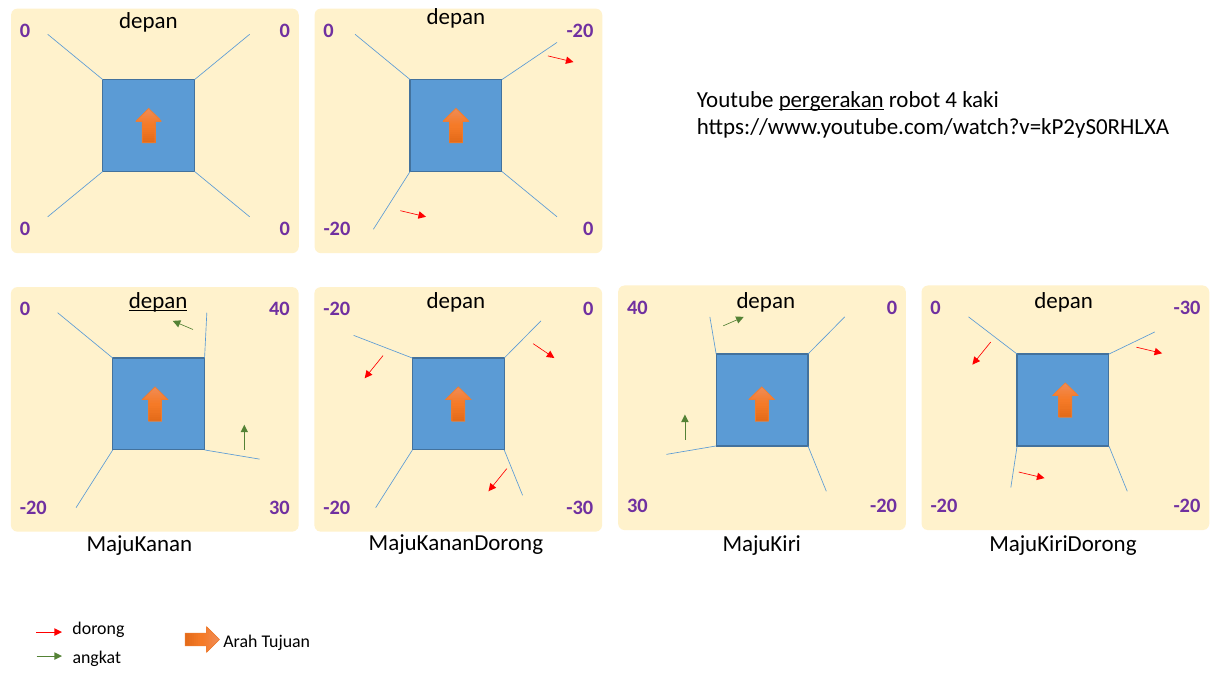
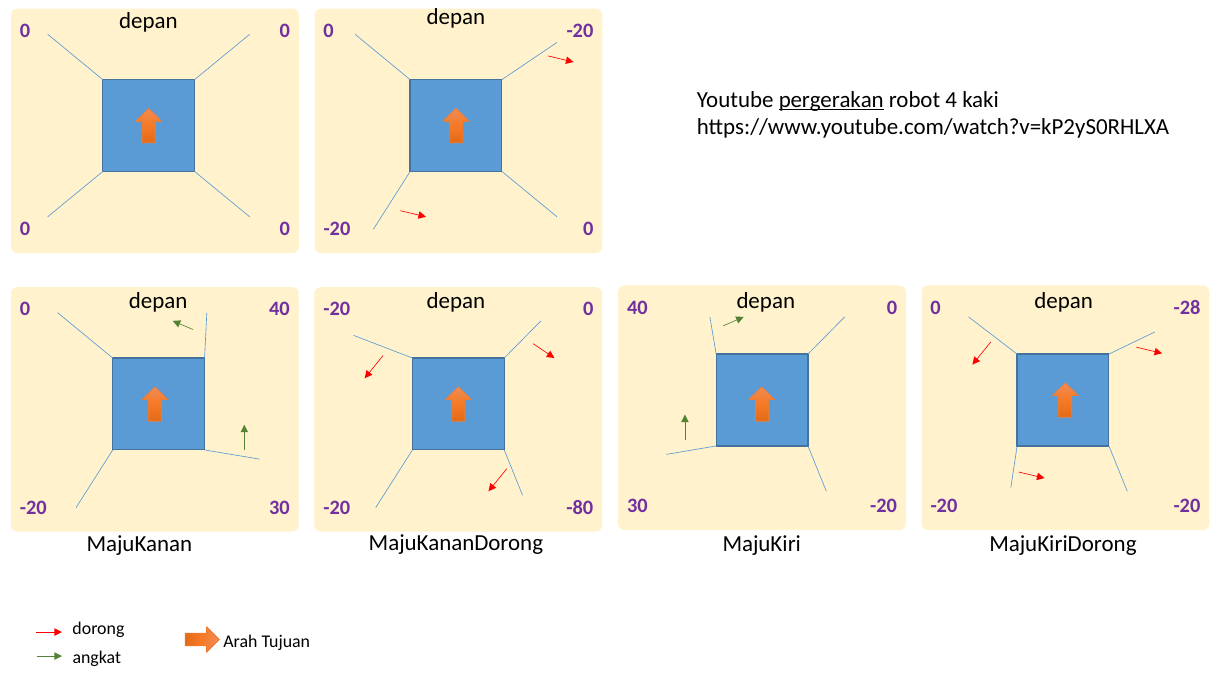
depan underline: present -> none (158, 301)
-30: -30 -> -28 (1187, 307)
-30: -30 -> -80 (580, 507)
